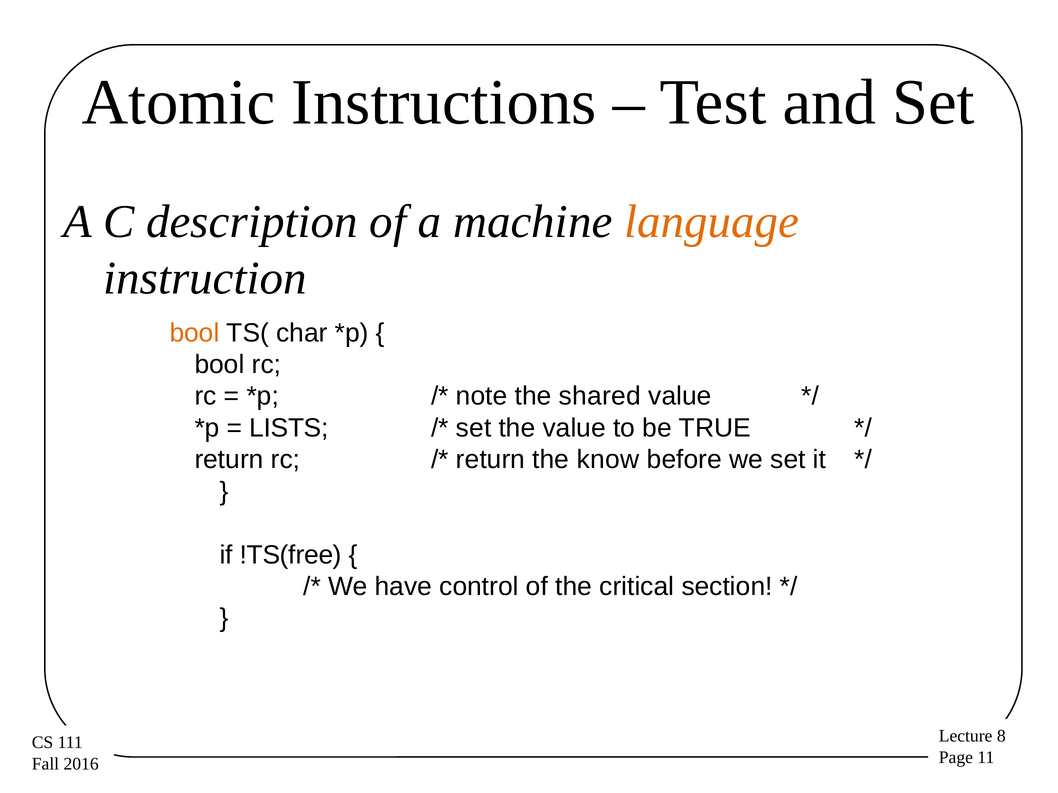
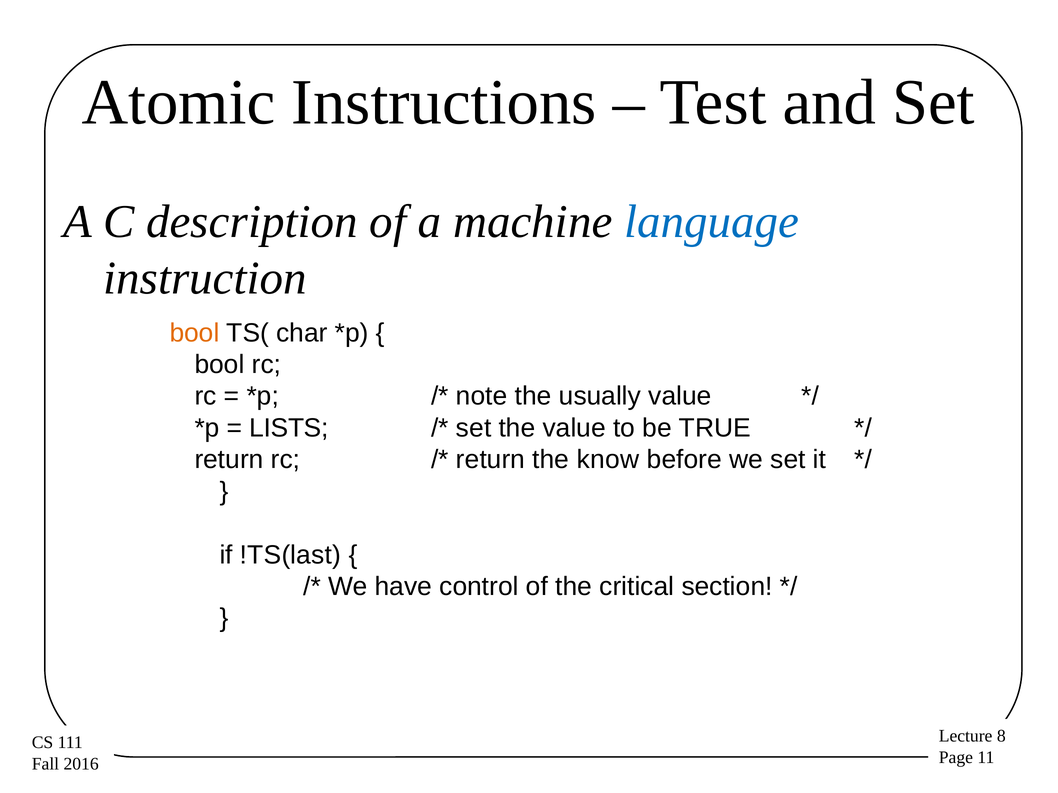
language colour: orange -> blue (712, 222)
shared: shared -> usually (600, 396)
!TS(free: !TS(free -> !TS(last (290, 555)
